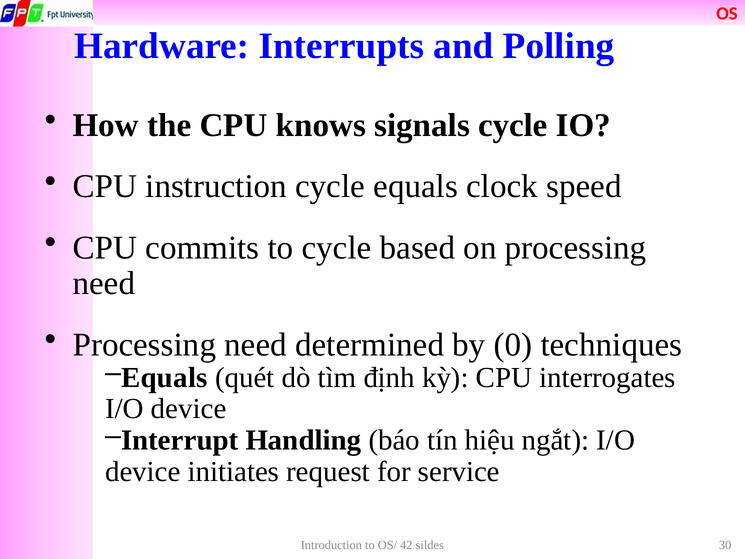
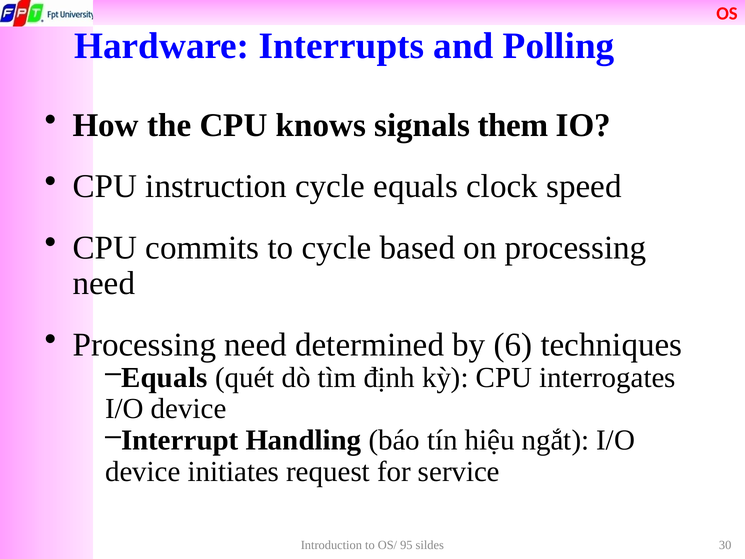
signals cycle: cycle -> them (513, 125)
0: 0 -> 6 (513, 344)
42: 42 -> 95 (406, 545)
